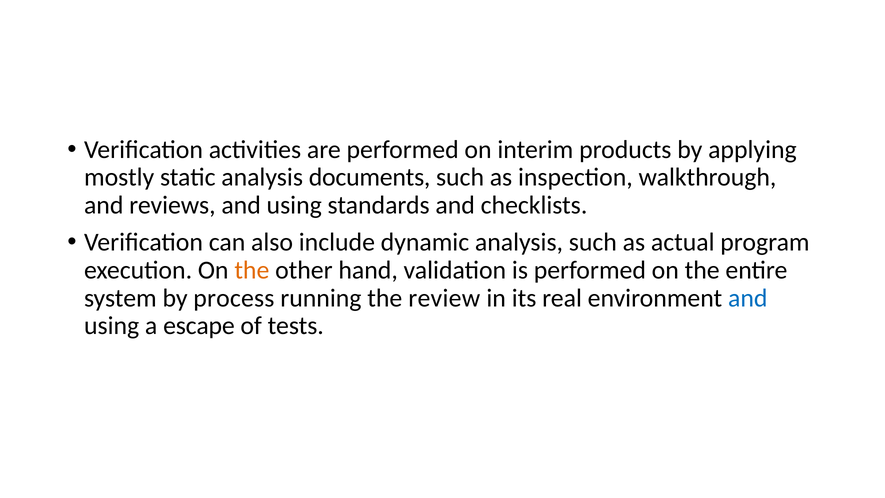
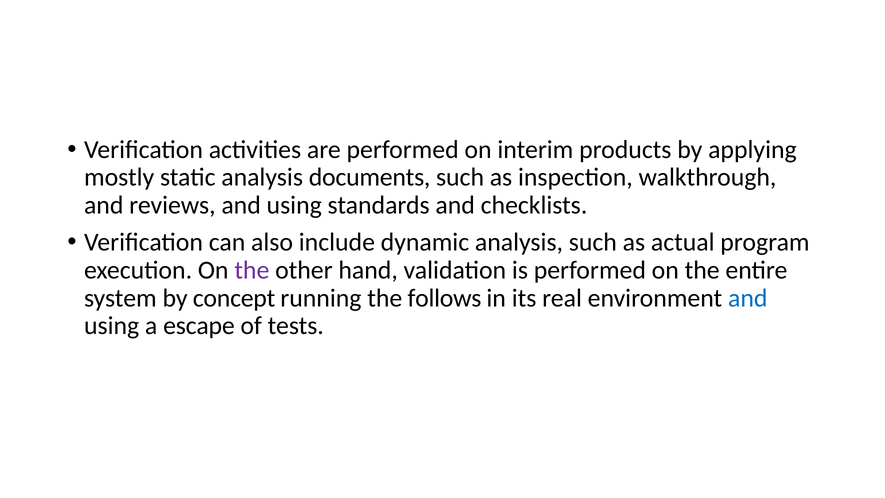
the colour: orange -> purple (252, 270)
process: process -> concept (234, 298)
review: review -> follows (444, 298)
